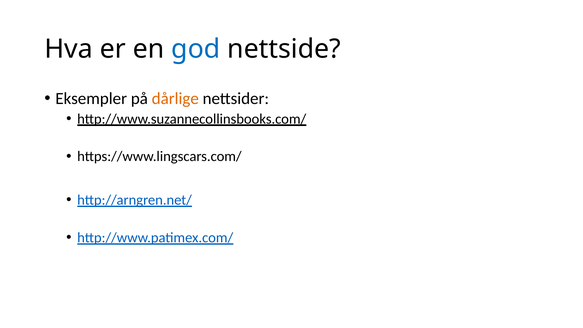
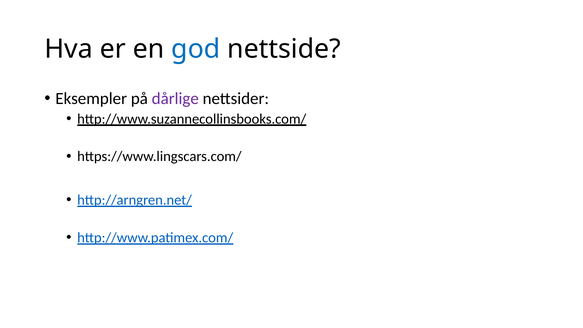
dårlige colour: orange -> purple (175, 99)
